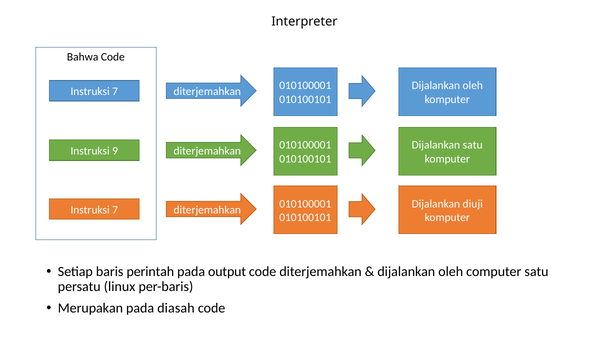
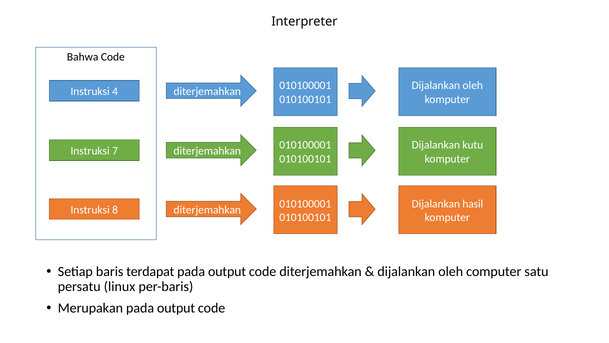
7: 7 -> 4 (115, 91)
Dijalankan satu: satu -> kutu (473, 145)
9: 9 -> 7 (115, 151)
diuji: diuji -> hasil (473, 204)
7: 7 -> 8 (115, 210)
perintah: perintah -> terdapat (150, 271)
diasah: diasah -> output (176, 308)
